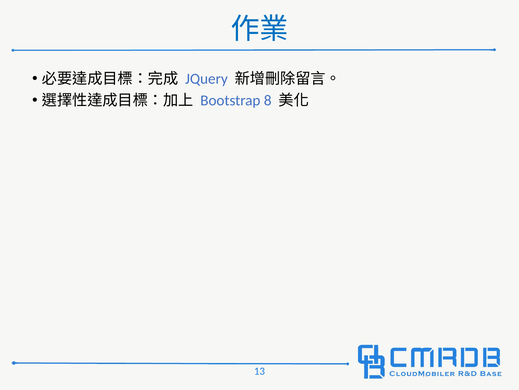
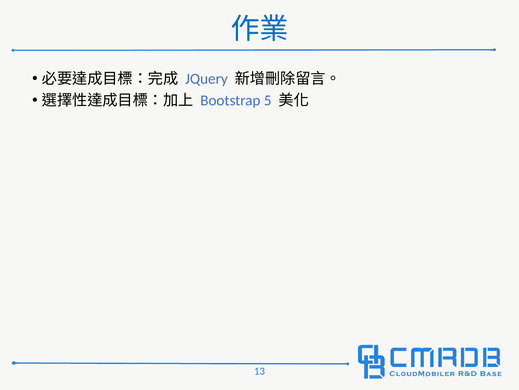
8: 8 -> 5 (268, 100)
